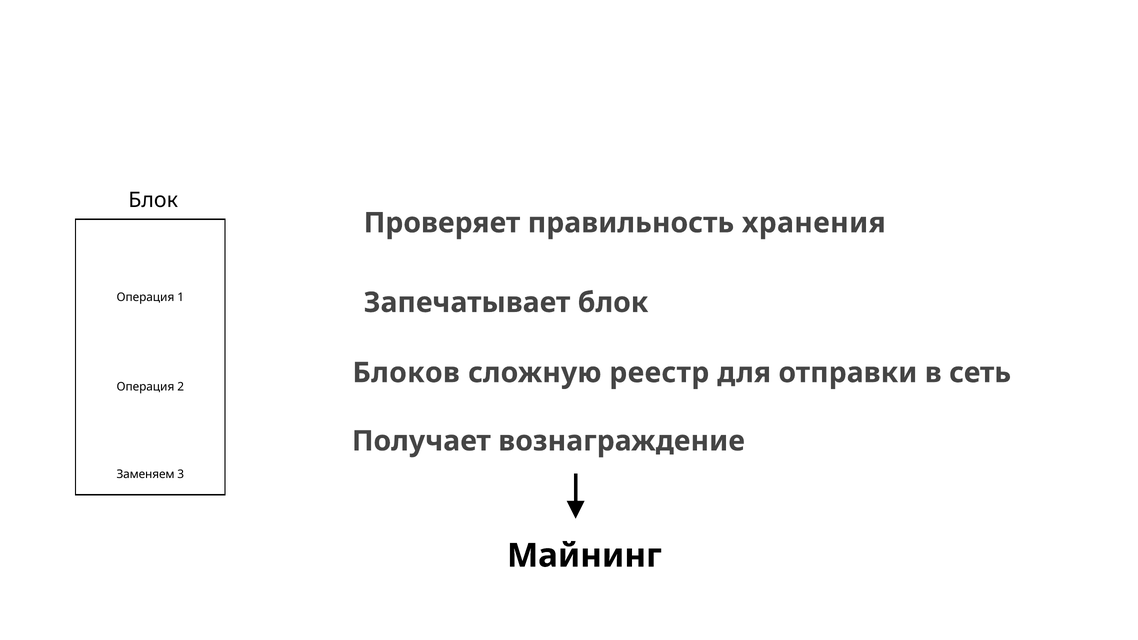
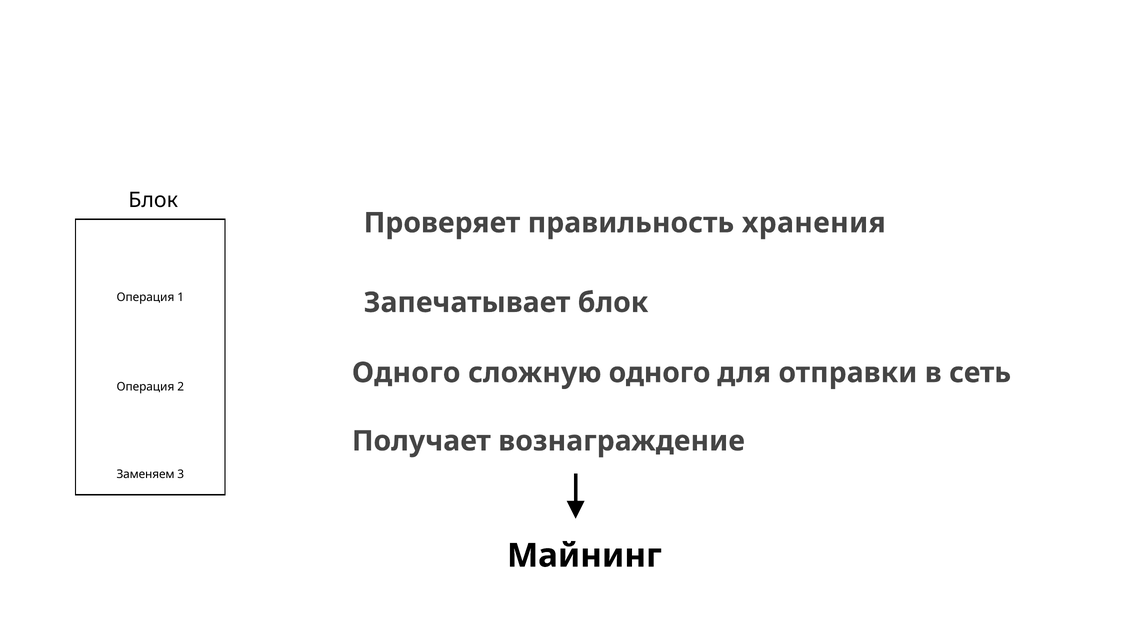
Блоков: Блоков -> Одного (406, 373)
сложную реестр: реестр -> одного (660, 373)
